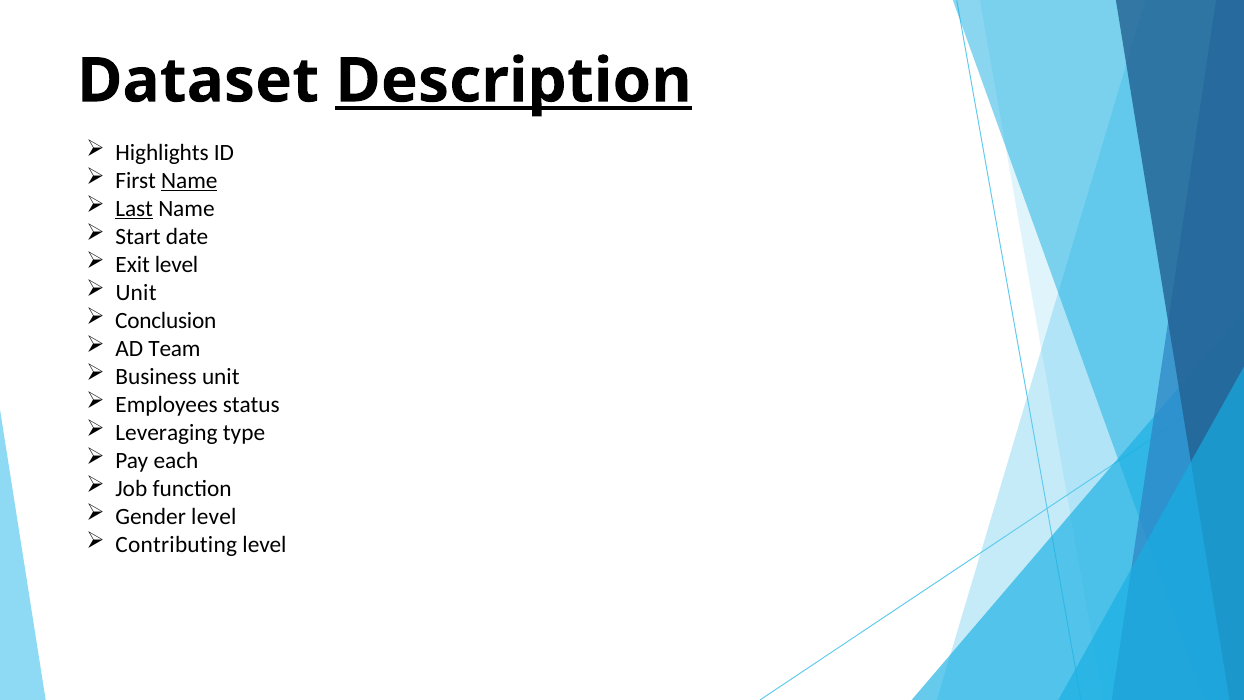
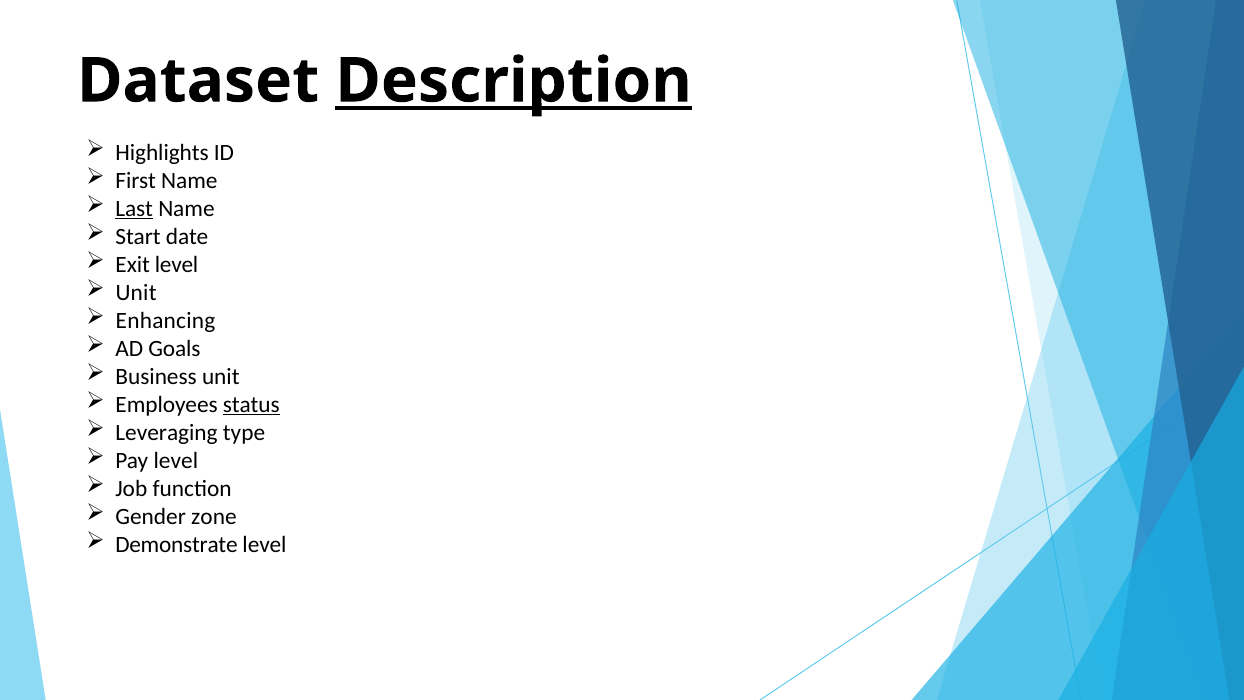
Name underline: present -> none (189, 180)
Conclusion: Conclusion -> Enhancing (166, 320)
Team: Team -> Goals (174, 348)
status underline: none -> present (251, 404)
Pay each: each -> level (176, 460)
Gender level: level -> zone (214, 516)
Contributing: Contributing -> Demonstrate (176, 544)
